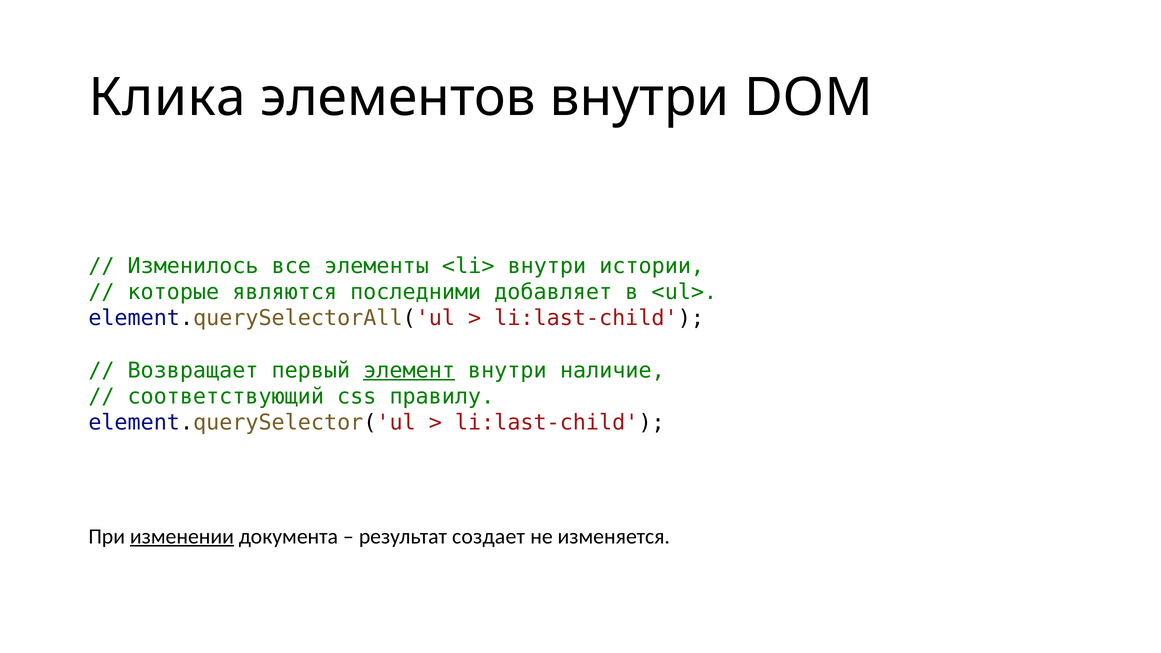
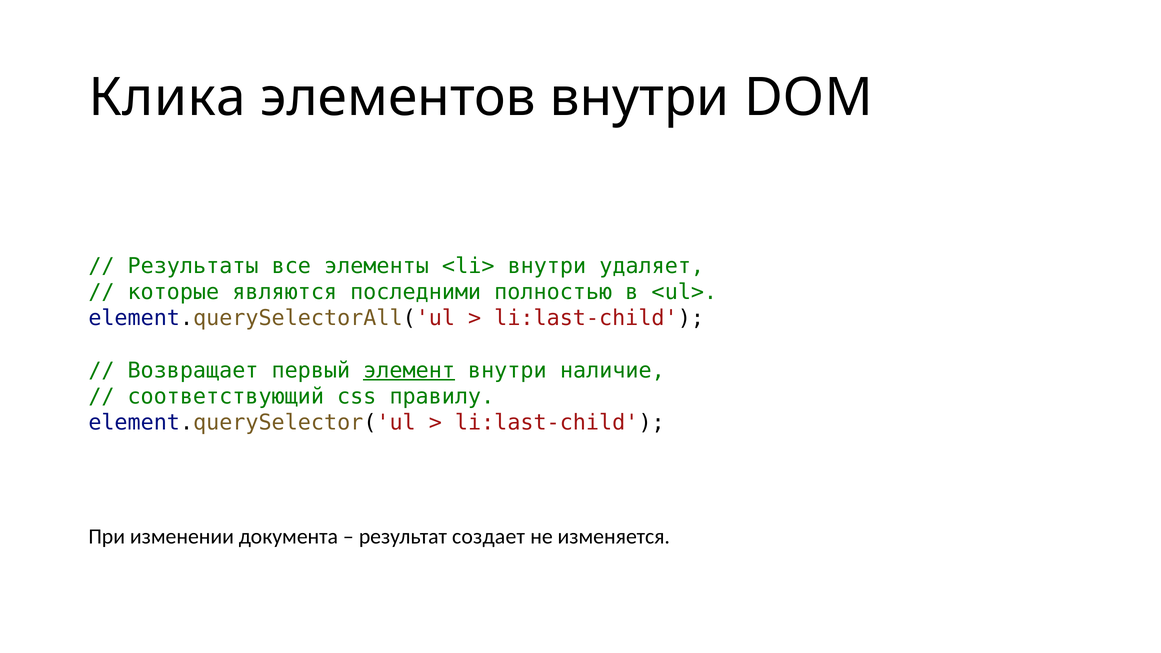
Изменилось: Изменилось -> Результаты (193, 266)
истории: истории -> удаляет (652, 266)
добавляет: добавляет -> полностью (553, 292)
изменении underline: present -> none (182, 537)
